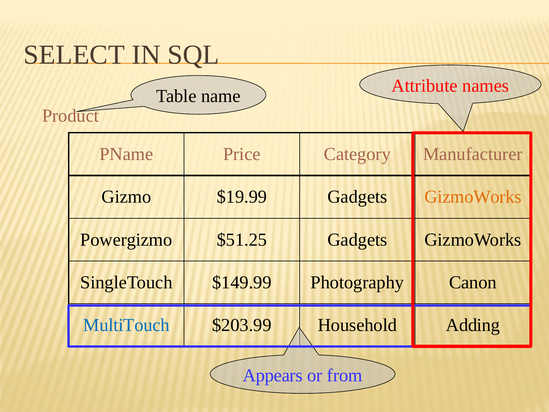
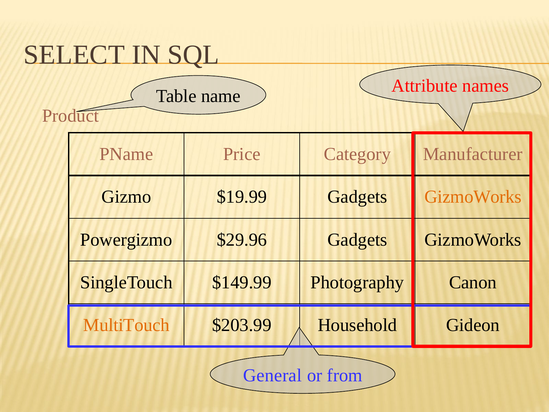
$51.25: $51.25 -> $29.96 (242, 240)
MultiTouch colour: blue -> orange (126, 325)
Adding: Adding -> Gideon (473, 325)
Appears: Appears -> General (273, 375)
